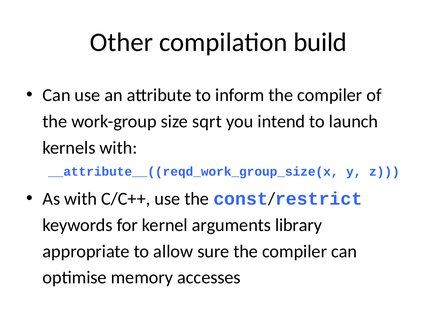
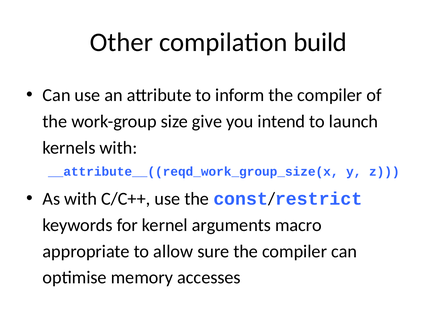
sqrt: sqrt -> give (207, 121)
library: library -> macro (298, 225)
